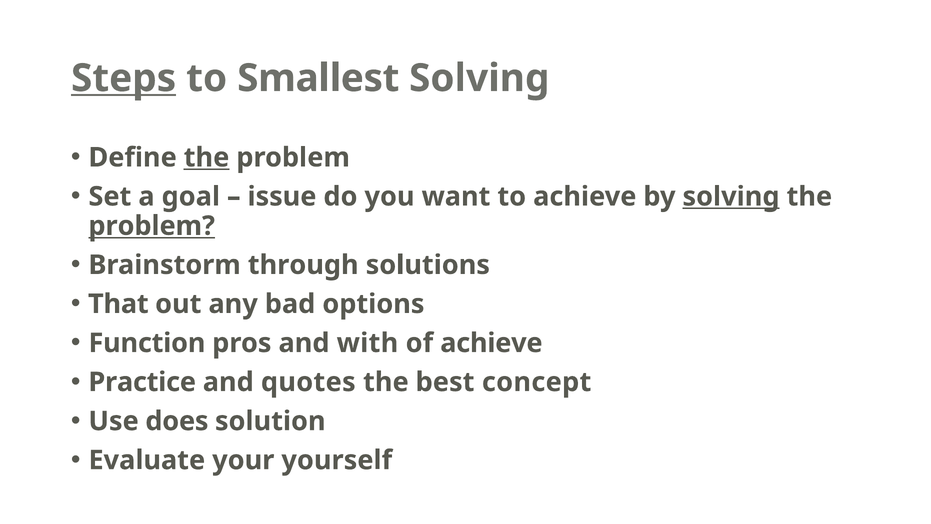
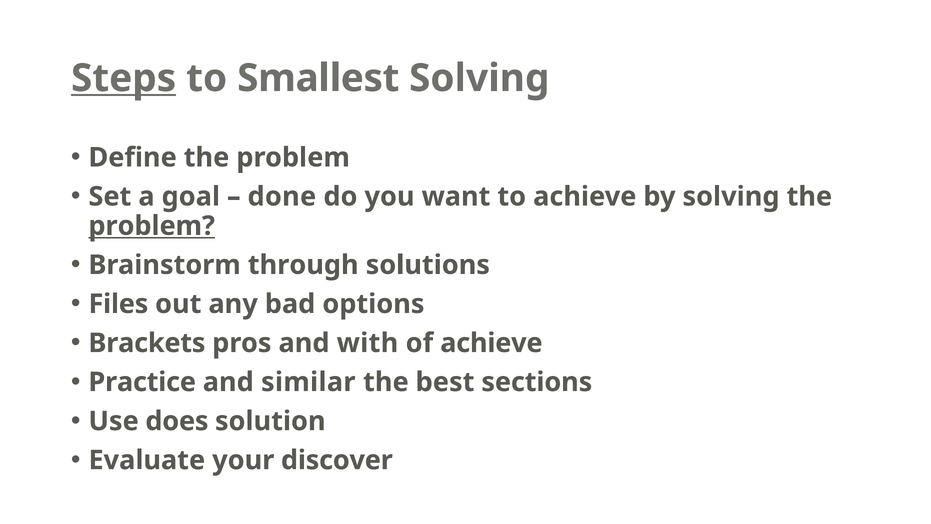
the underline: present -> none (207, 157)
issue: issue -> done (282, 196)
solving underline: present -> none (731, 196)
That: That -> Files (118, 304)
Function: Function -> Brackets (147, 343)
quotes: quotes -> similar (308, 382)
concept: concept -> sections (537, 382)
yourself: yourself -> discover (337, 460)
